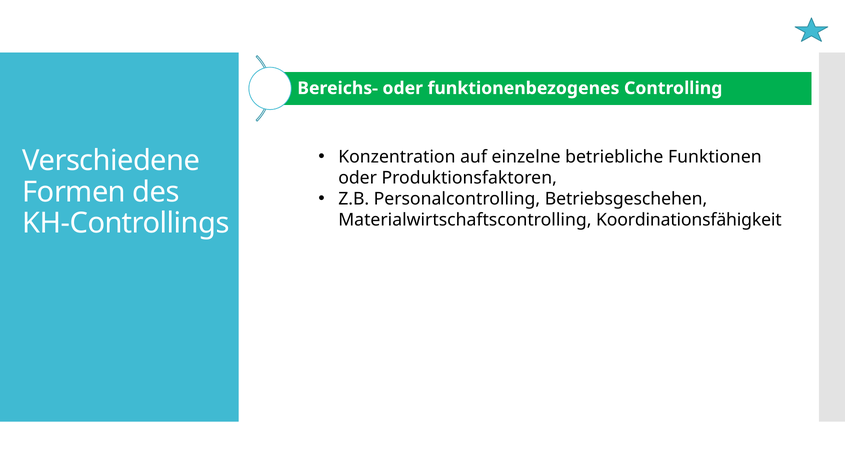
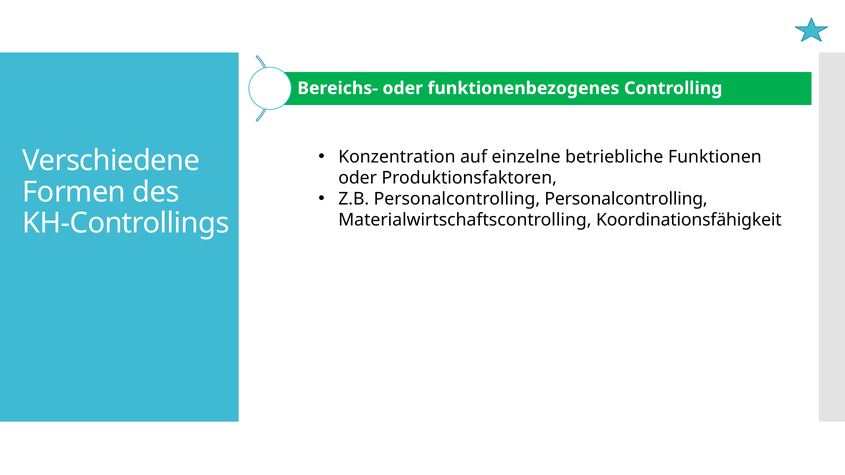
Personalcontrolling Betriebsgeschehen: Betriebsgeschehen -> Personalcontrolling (626, 199)
